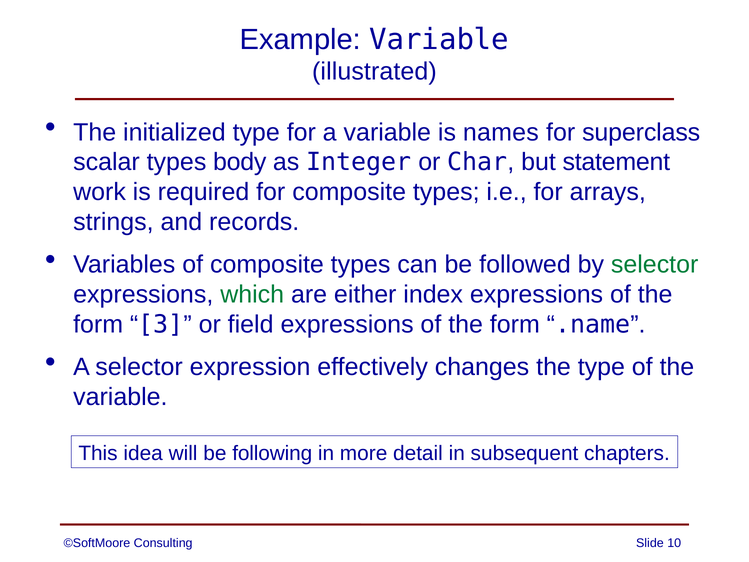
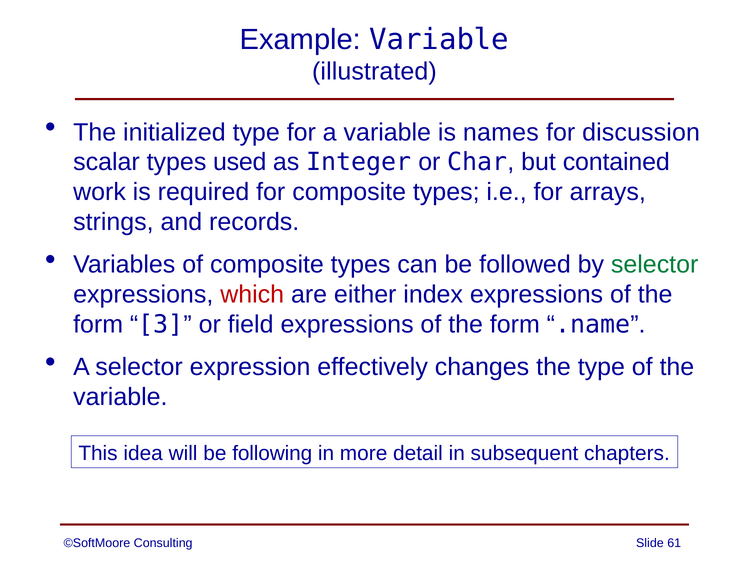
superclass: superclass -> discussion (641, 132)
body: body -> used (240, 162)
statement: statement -> contained (616, 162)
which colour: green -> red (252, 294)
10: 10 -> 61 (674, 543)
